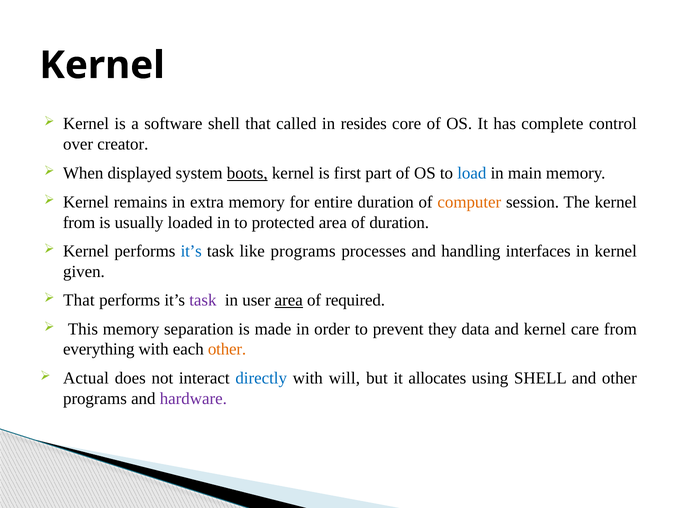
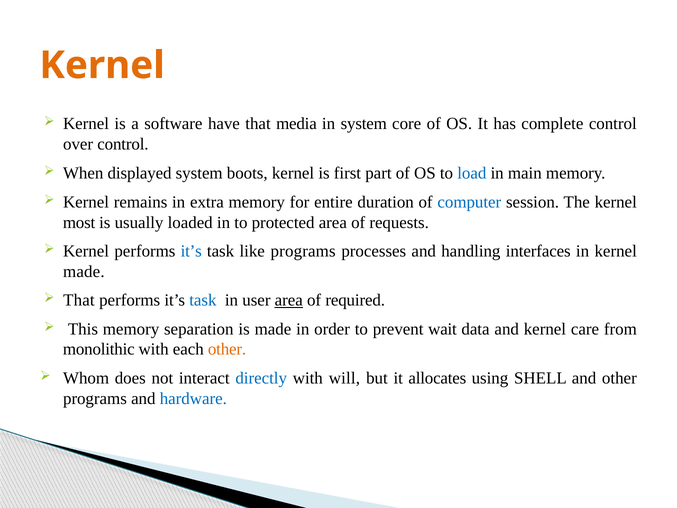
Kernel colour: black -> orange (102, 65)
software shell: shell -> have (224, 124)
called: called -> media (296, 124)
in resides: resides -> system (364, 124)
over creator: creator -> control (123, 144)
boots underline: present -> none (247, 173)
computer colour: orange -> blue (469, 202)
from: from -> most (79, 222)
of duration: duration -> requests (399, 222)
given: given -> made (84, 271)
task colour: purple -> blue (203, 300)
they: they -> wait (443, 329)
everything: everything -> monolithic (99, 349)
Actual: Actual -> Whom (86, 378)
hardware colour: purple -> blue (193, 398)
